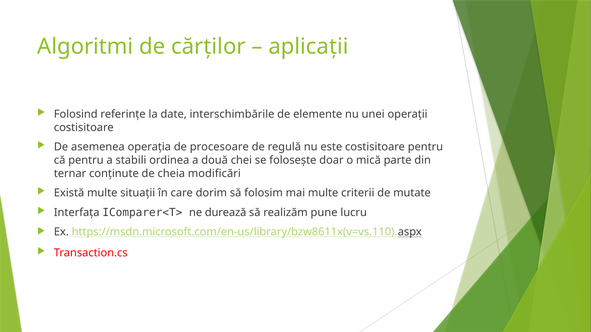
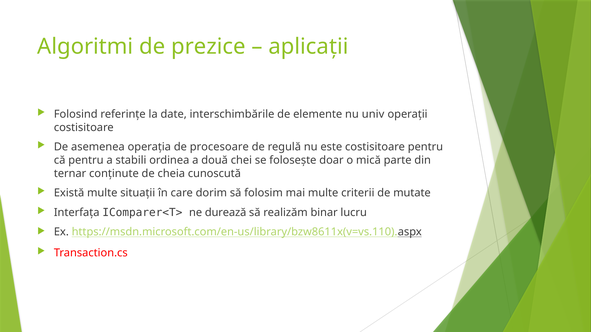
cărților: cărților -> prezice (208, 47)
unei: unei -> univ (373, 114)
modificări: modificări -> cunoscută (214, 174)
pune: pune -> binar (324, 213)
